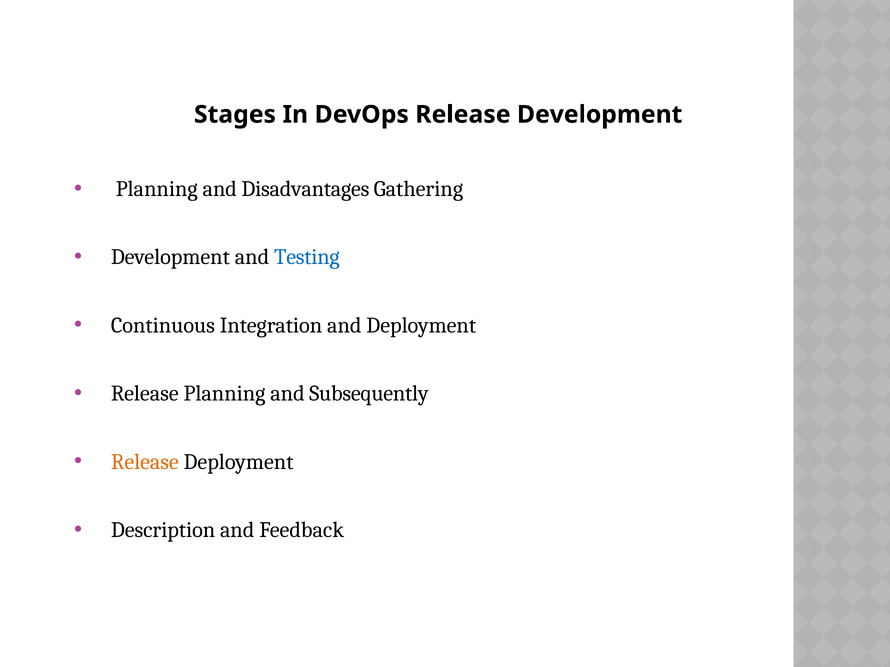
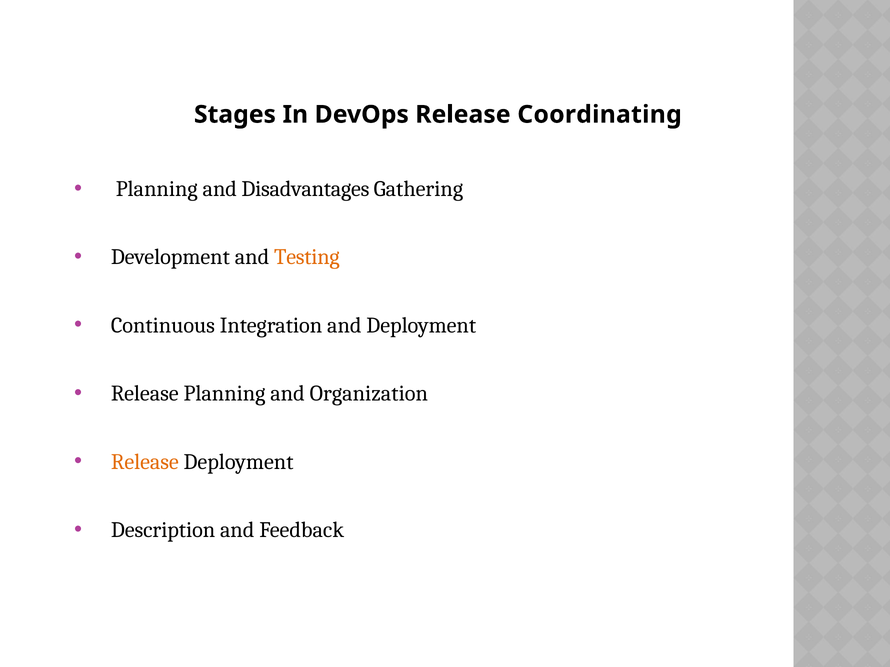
Release Development: Development -> Coordinating (600, 115)
Testing colour: blue -> orange (307, 257)
Subsequently: Subsequently -> Organization (369, 394)
